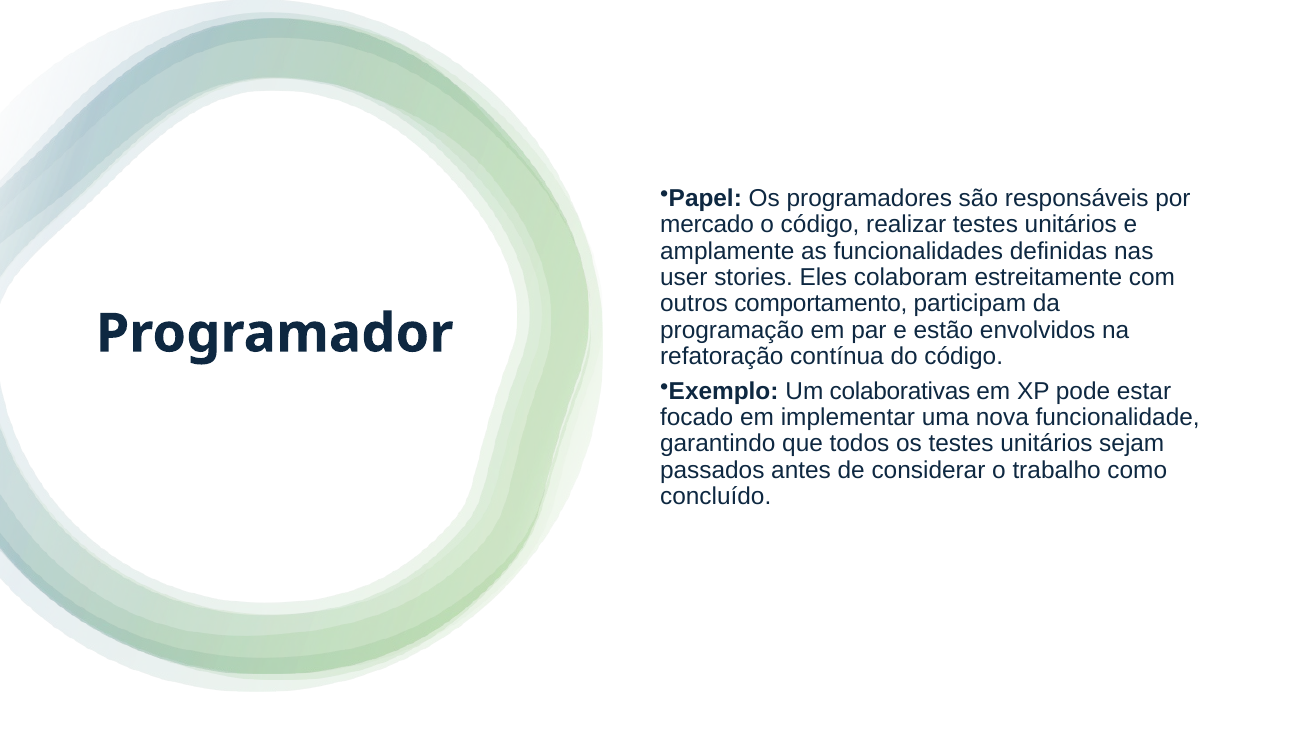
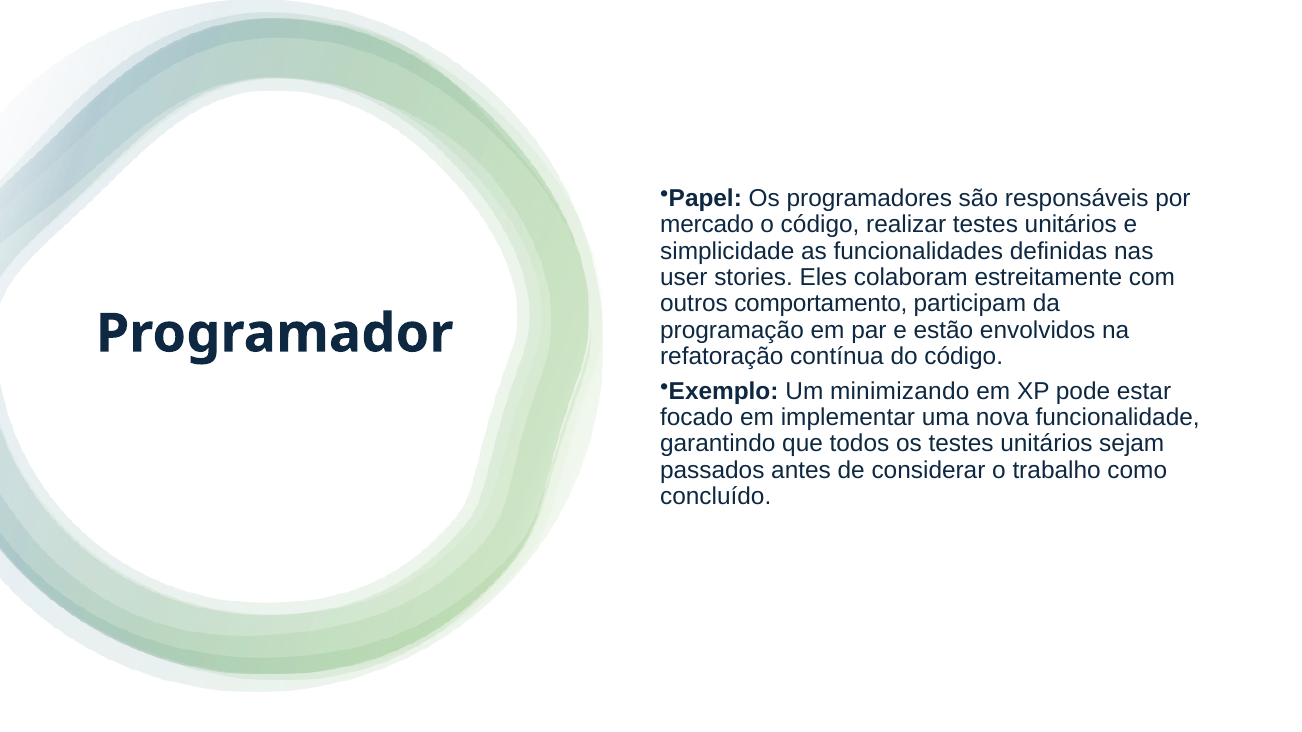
amplamente: amplamente -> simplicidade (727, 251)
colaborativas: colaborativas -> minimizando (900, 391)
